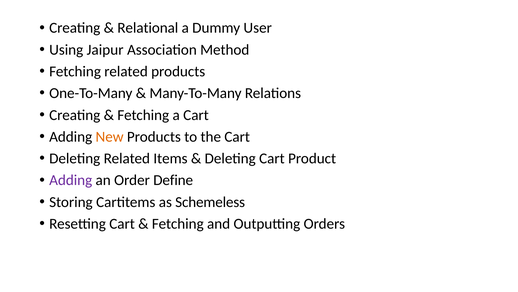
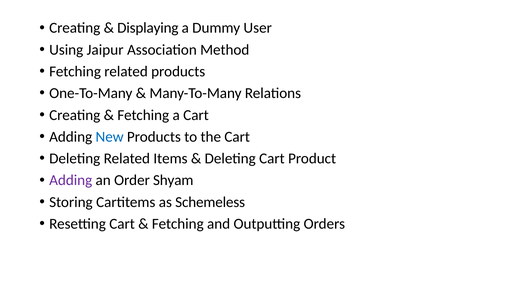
Relational: Relational -> Displaying (148, 28)
New colour: orange -> blue (110, 136)
Define: Define -> Shyam (173, 180)
